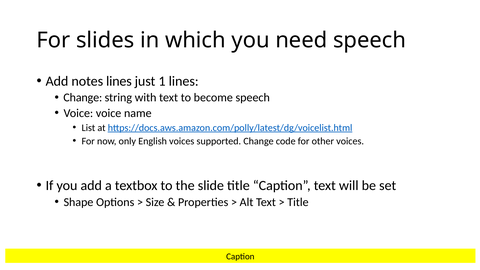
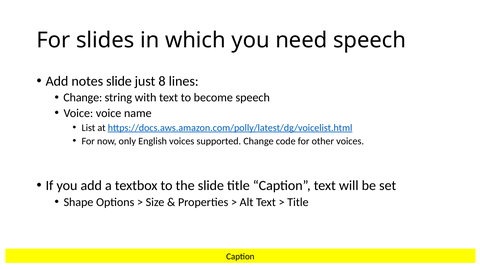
notes lines: lines -> slide (119, 81)
1: 1 -> 8 (162, 81)
